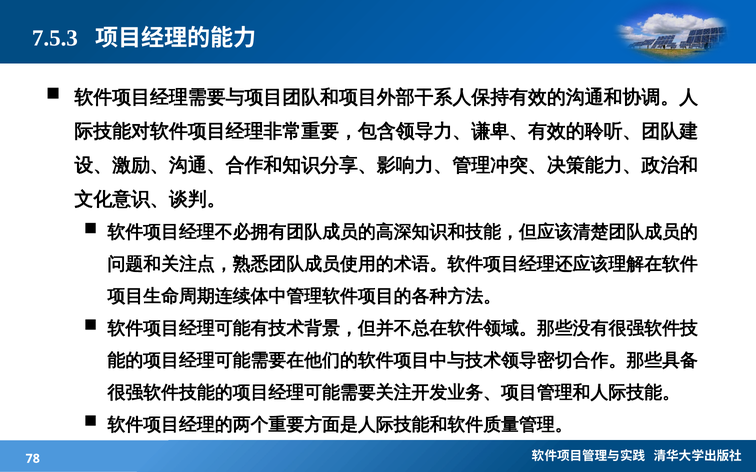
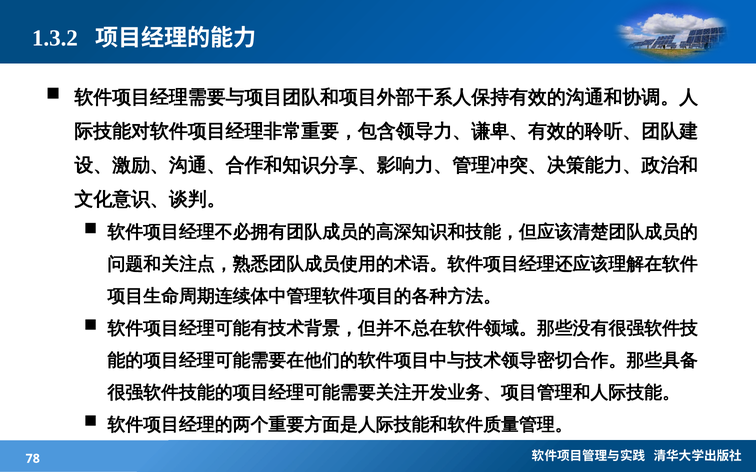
7.5.3: 7.5.3 -> 1.3.2 (55, 38)
